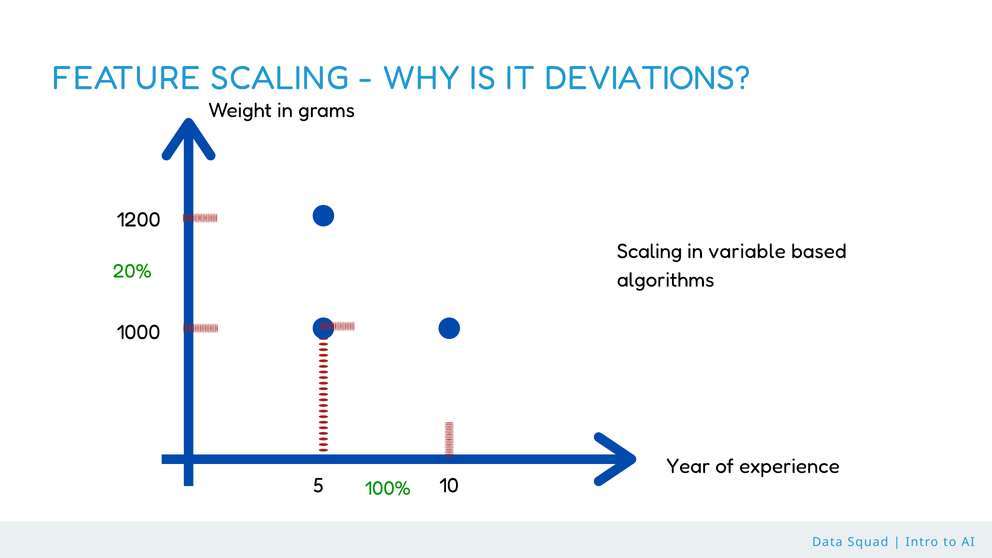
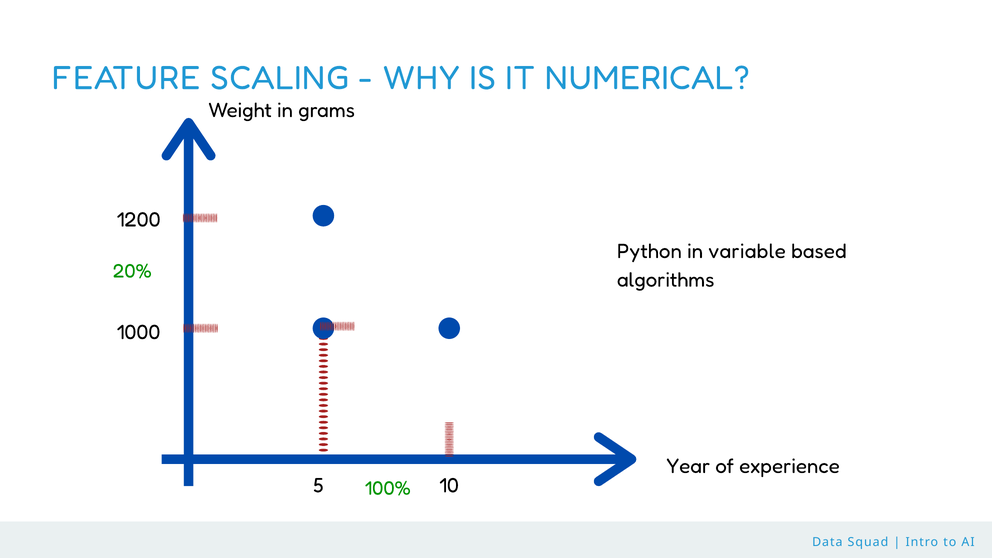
DEVIATIONS: DEVIATIONS -> NUMERICAL (647, 78)
Scaling: Scaling -> Python (649, 251)
